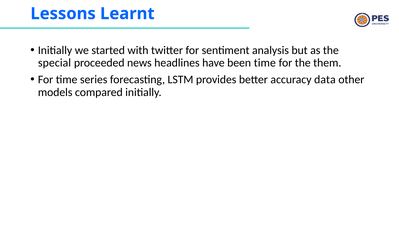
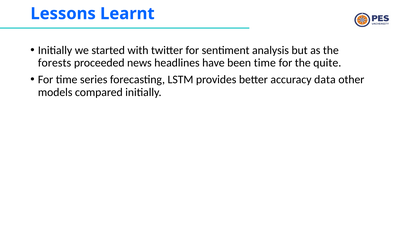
special: special -> forests (55, 63)
them: them -> quite (327, 63)
